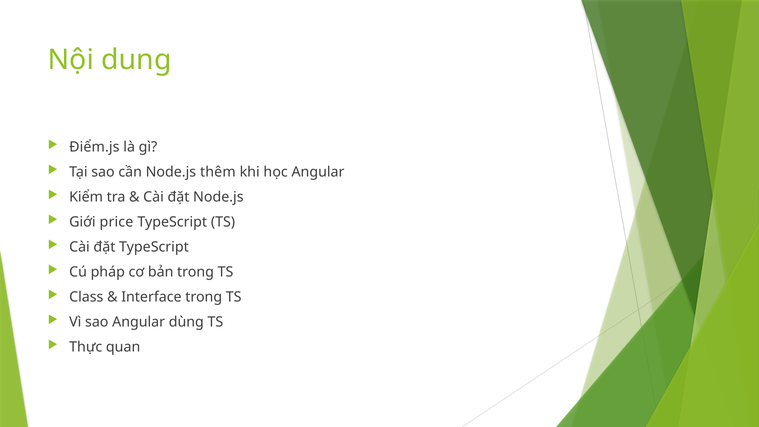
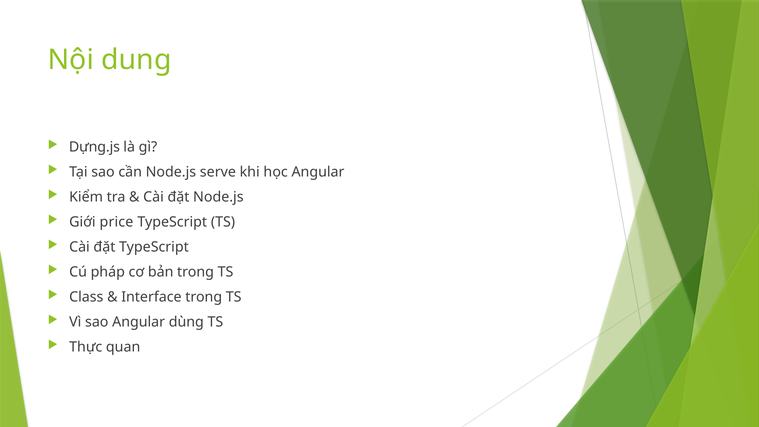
Điểm.js: Điểm.js -> Dựng.js (94, 147)
thêm: thêm -> serve (218, 172)
